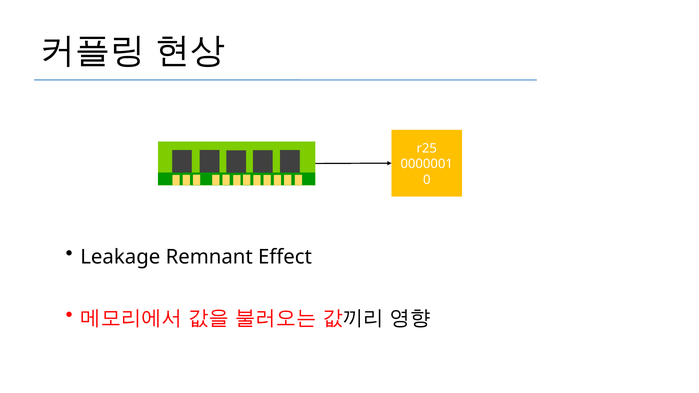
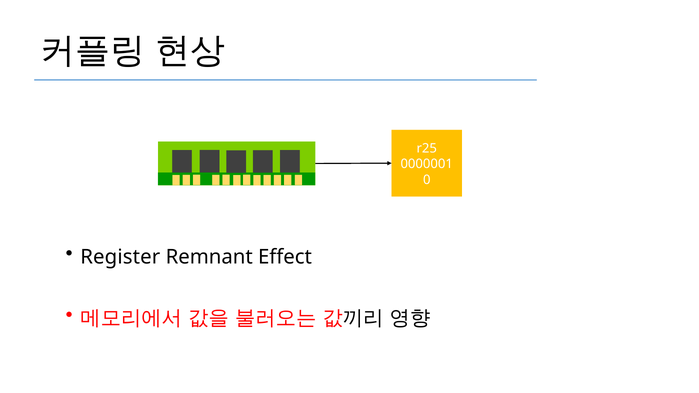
Leakage: Leakage -> Register (120, 257)
